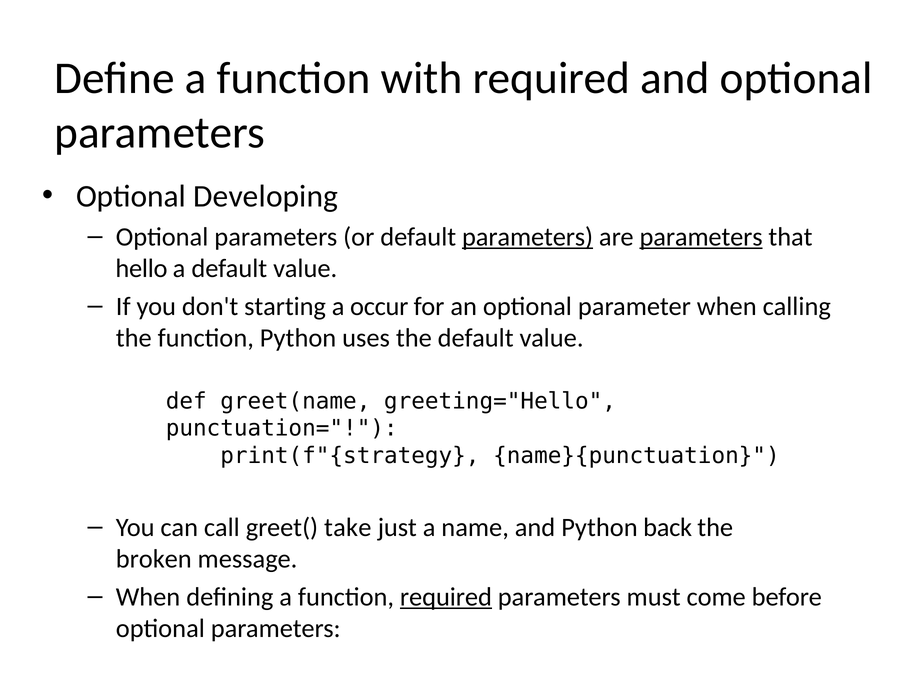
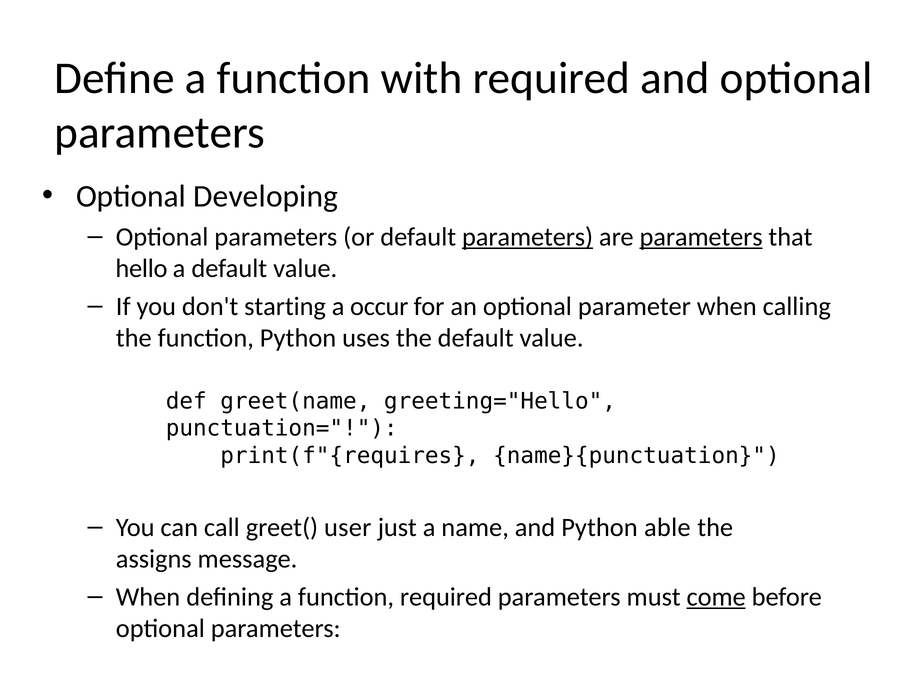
print(f"{strategy: print(f"{strategy -> print(f"{requires (350, 455)
take: take -> user (348, 527)
back: back -> able (667, 527)
broken: broken -> assigns (154, 558)
required underline: present -> none (446, 596)
come underline: none -> present (716, 596)
